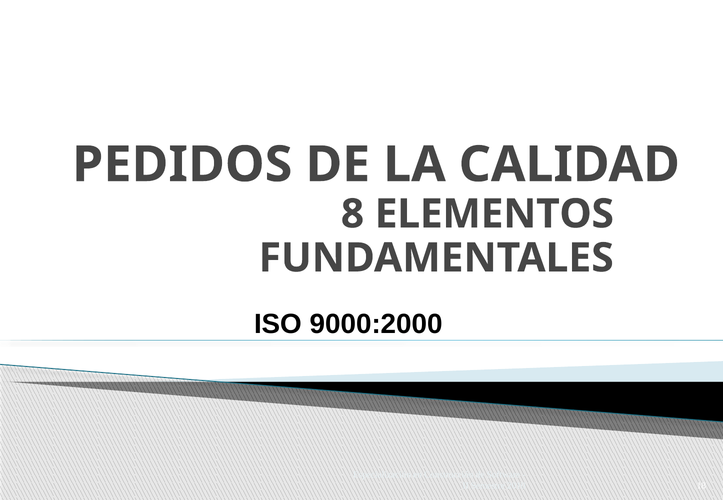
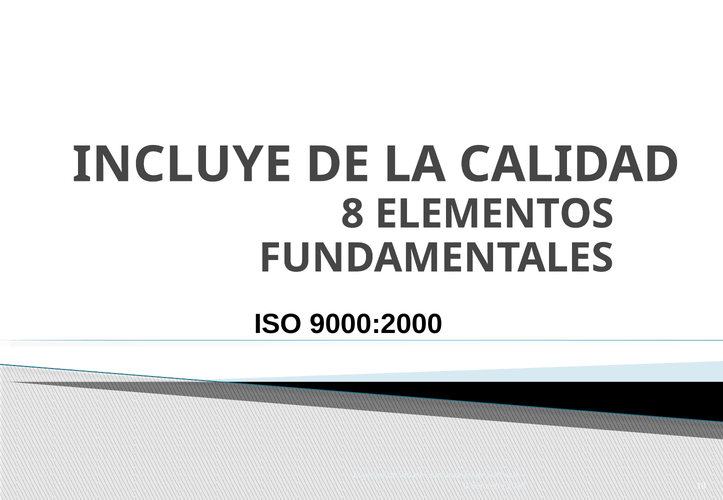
PEDIDOS: PEDIDOS -> INCLUYE (182, 165)
